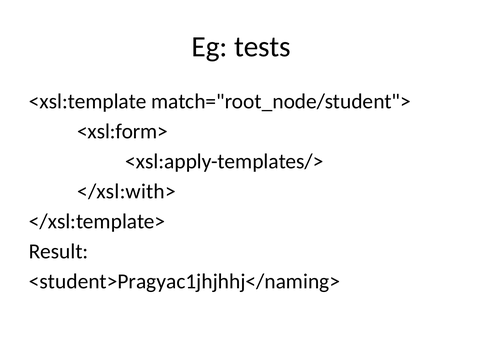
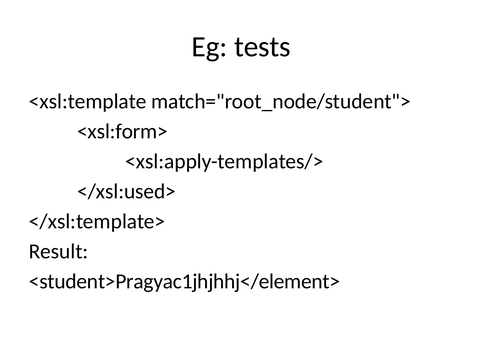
</xsl:with>: </xsl:with> -> </xsl:used> (127, 191)
<student>Pragyac1jhjhhj</naming>: <student>Pragyac1jhjhhj</naming> -> <student>Pragyac1jhjhhj</element> (185, 281)
